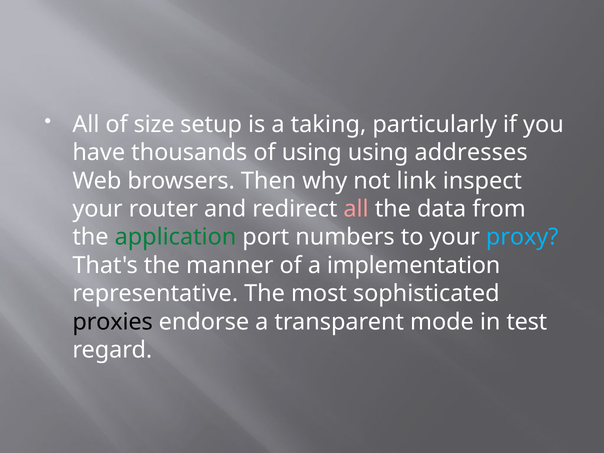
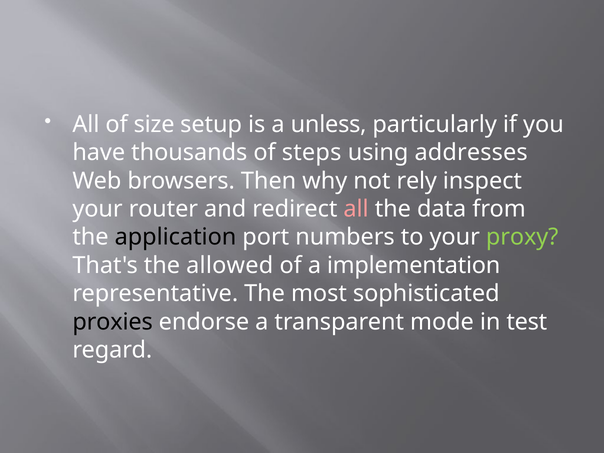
taking: taking -> unless (329, 124)
of using: using -> steps (312, 153)
link: link -> rely (417, 181)
application colour: green -> black (176, 237)
proxy colour: light blue -> light green (522, 237)
manner: manner -> allowed (230, 265)
